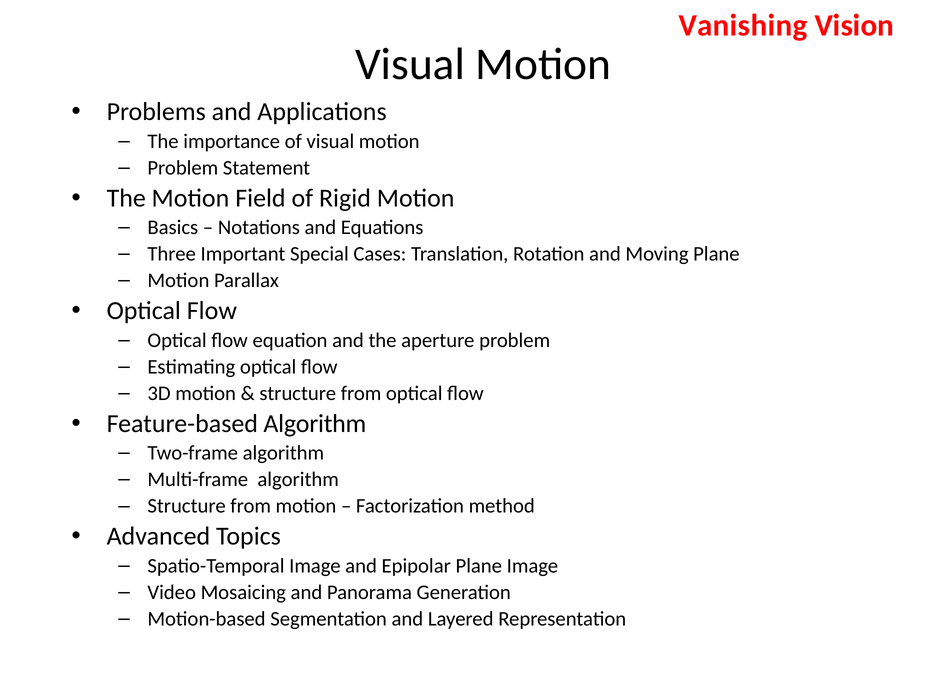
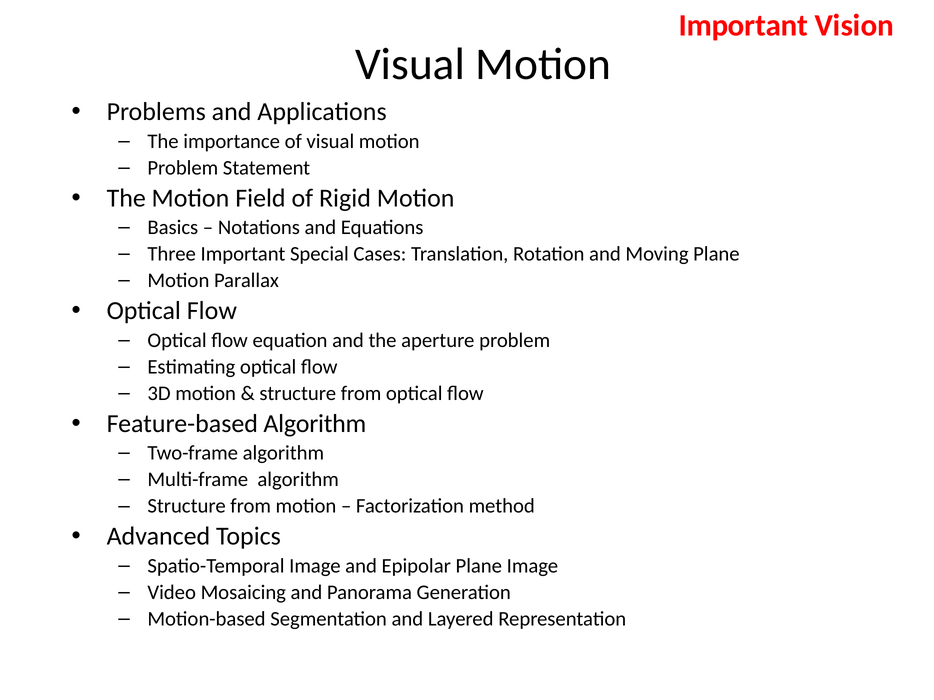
Vanishing: Vanishing -> Important (743, 25)
